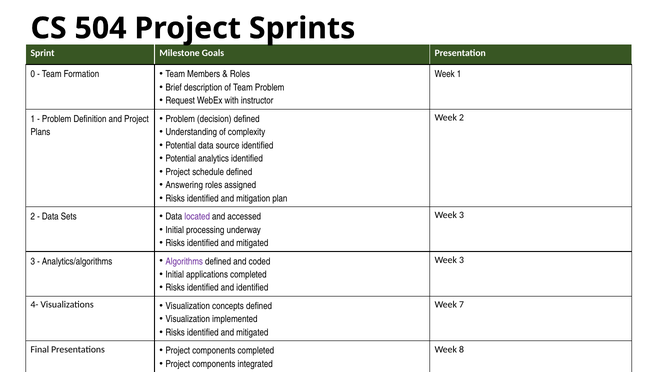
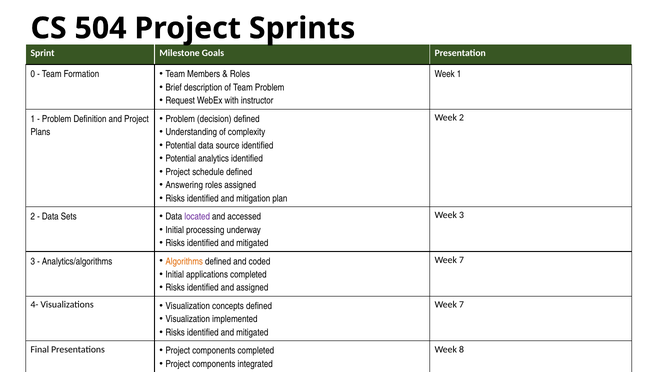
3: 3 -> 7 (461, 260)
Algorithms colour: purple -> orange (184, 261)
and identified: identified -> assigned (252, 288)
